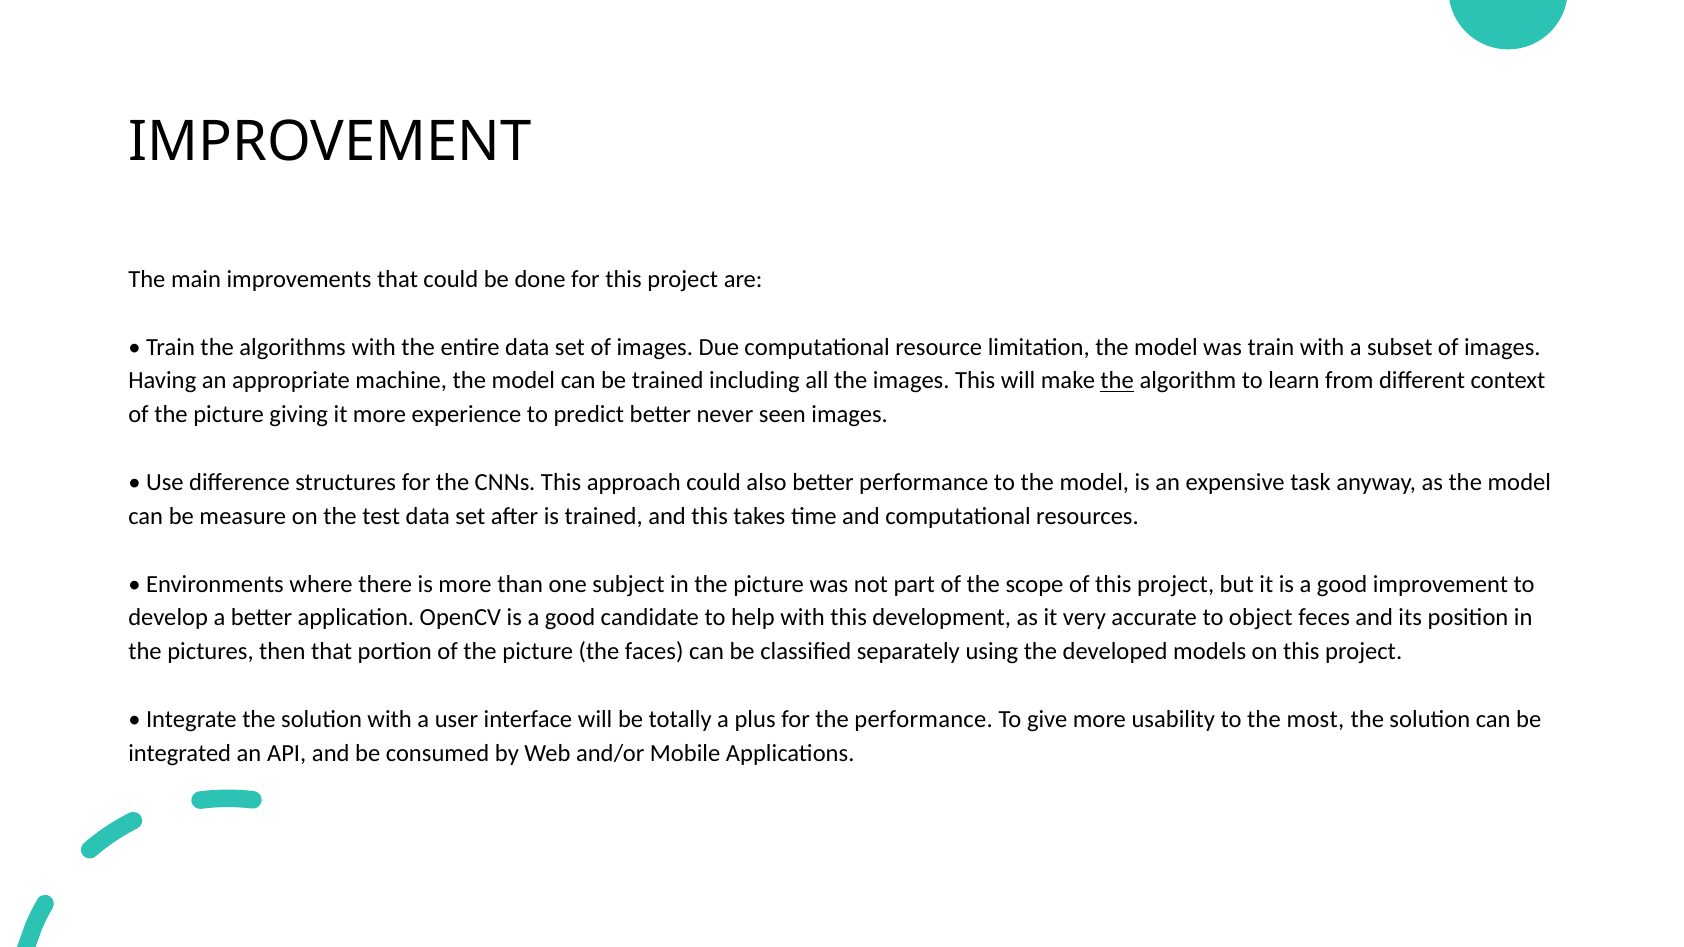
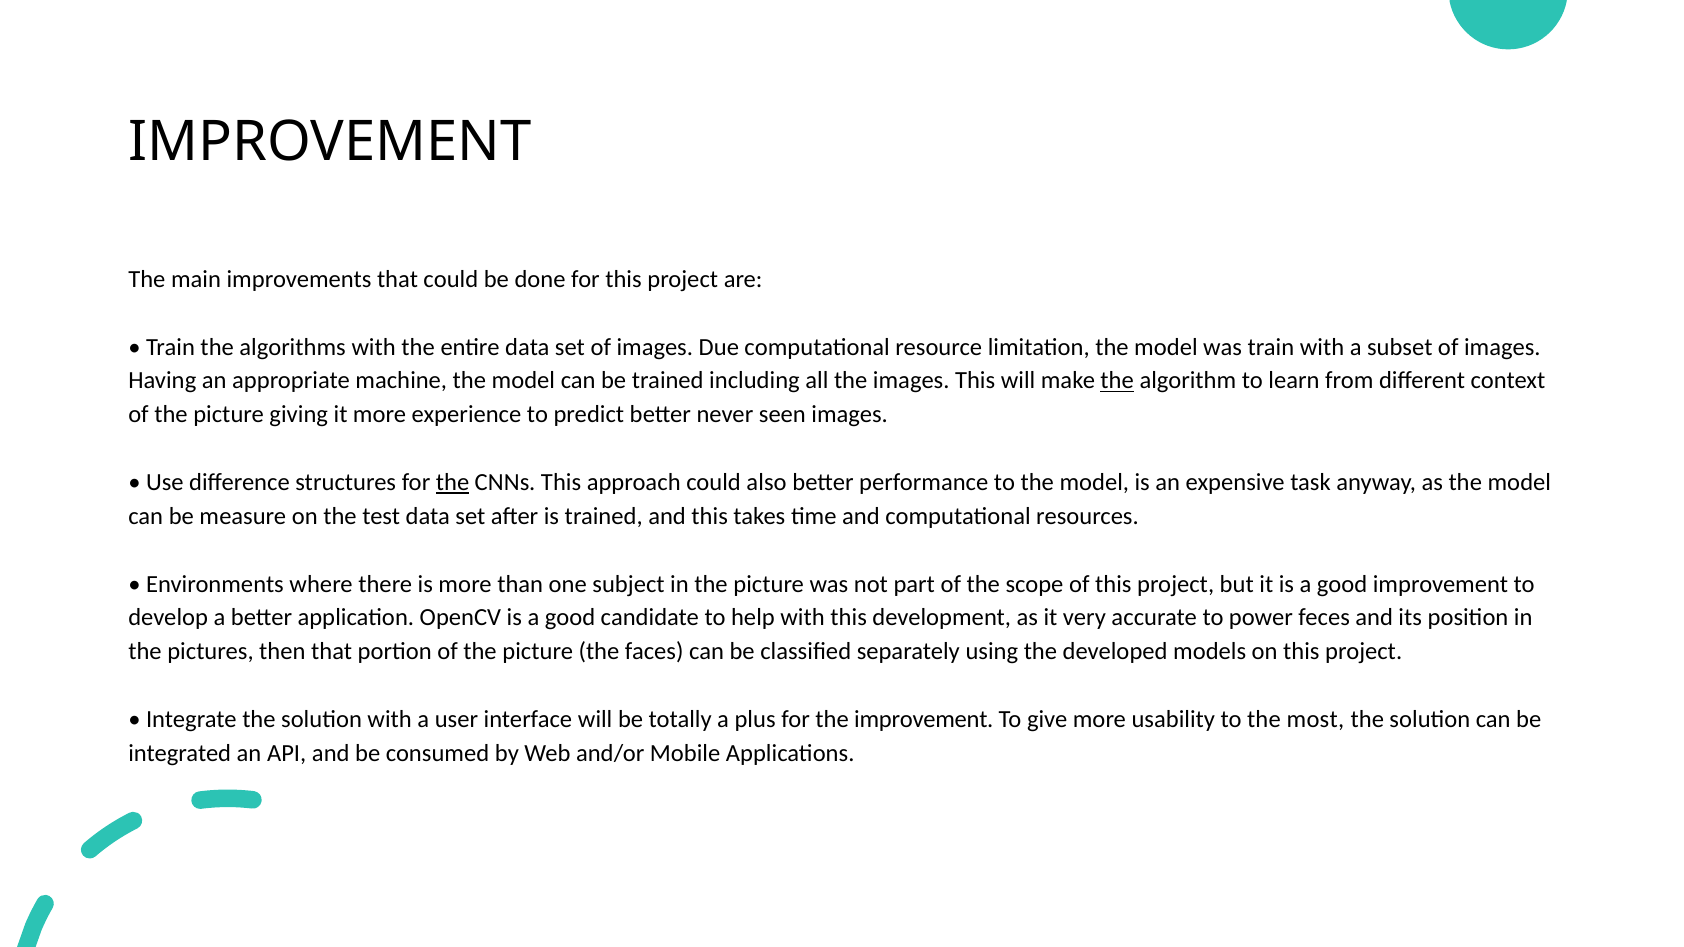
the underline: none -> present (453, 482)
object: object -> power (1261, 618)
the performance: performance -> improvement (924, 720)
